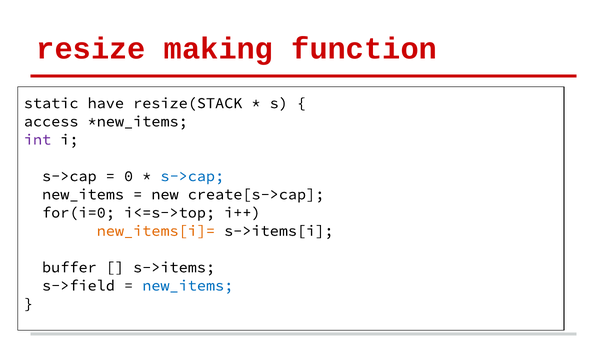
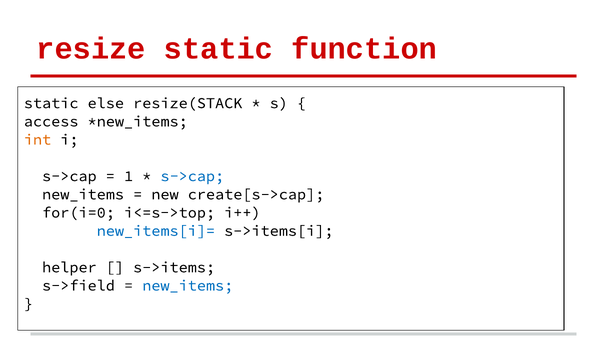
resize making: making -> static (219, 48)
have: have -> else (106, 103)
int colour: purple -> orange (38, 139)
0: 0 -> 1 (129, 176)
new_items[i]= colour: orange -> blue (156, 230)
buffer: buffer -> helper (69, 267)
